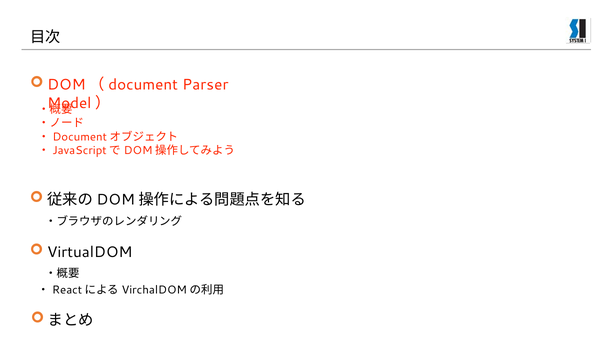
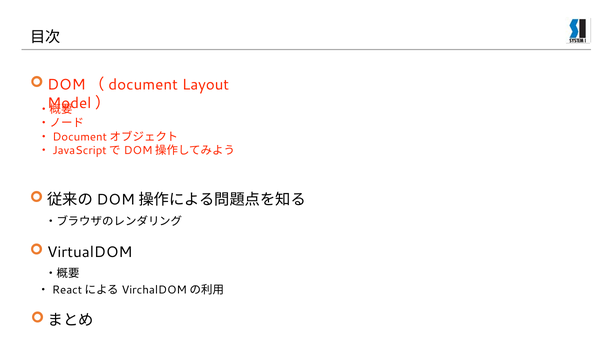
Parser: Parser -> Layout (205, 85)
